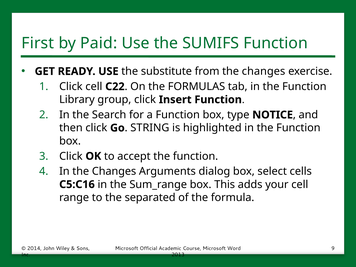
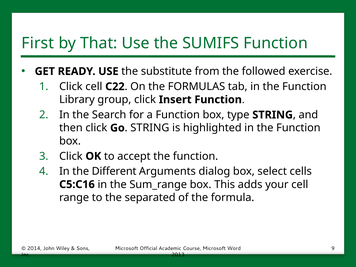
Paid: Paid -> That (99, 43)
from the changes: changes -> followed (264, 71)
type NOTICE: NOTICE -> STRING (273, 115)
In the Changes: Changes -> Different (114, 171)
